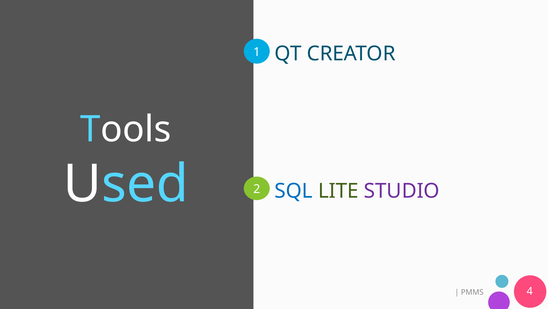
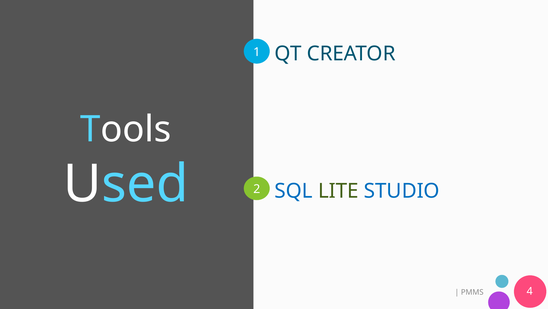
STUDIO colour: purple -> blue (402, 191)
